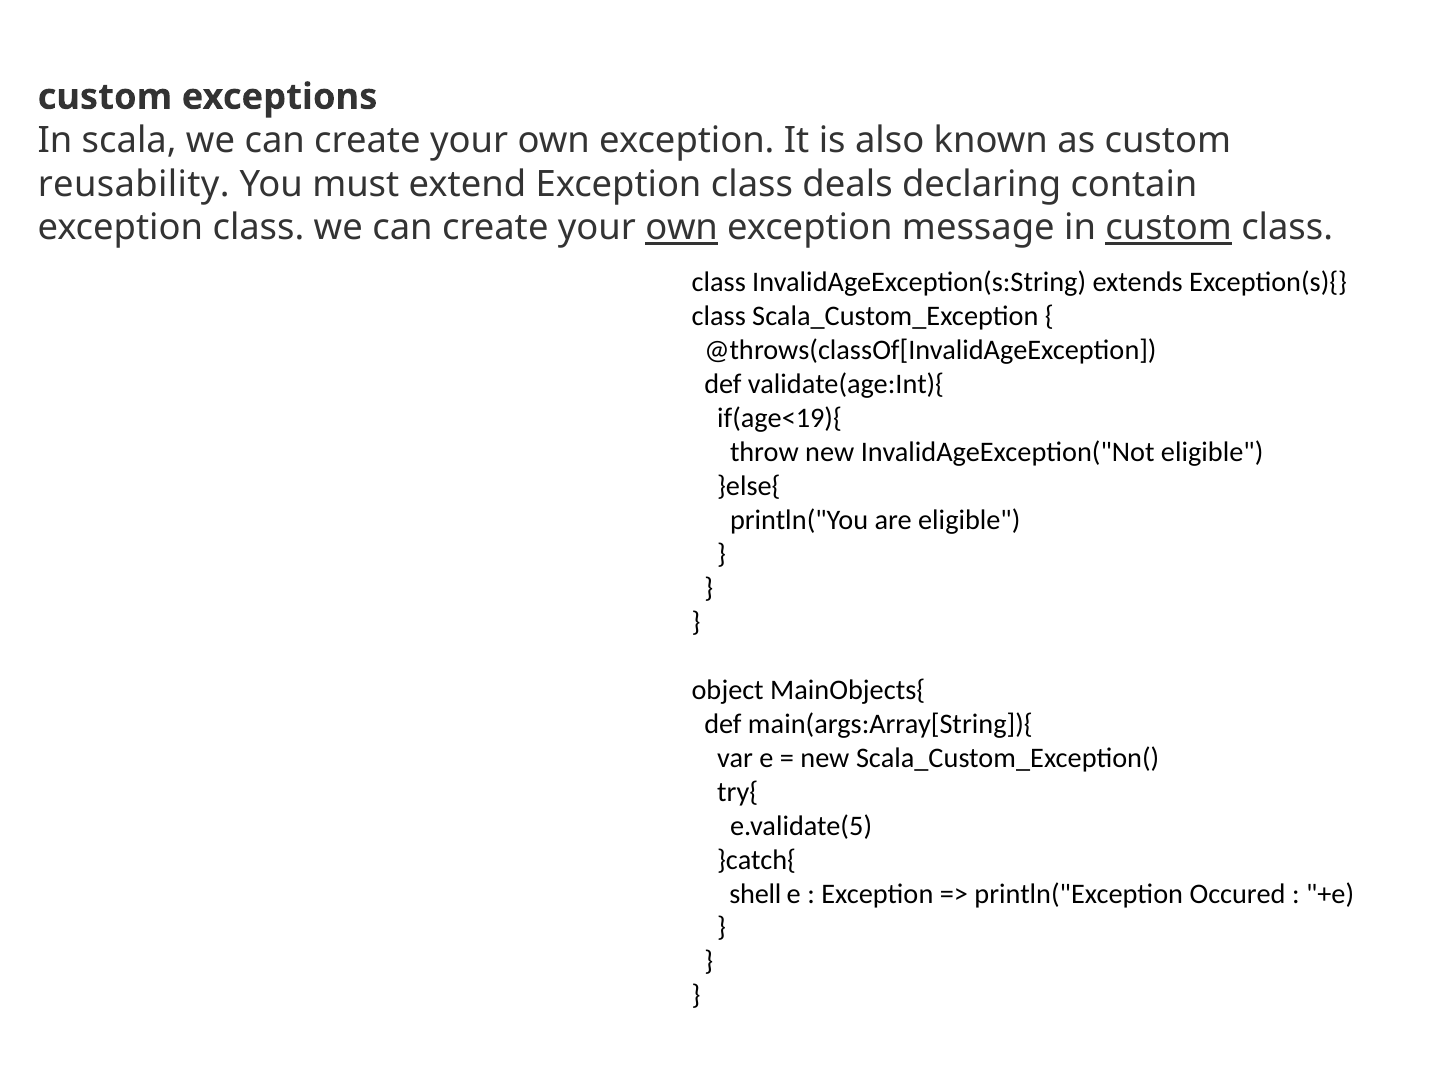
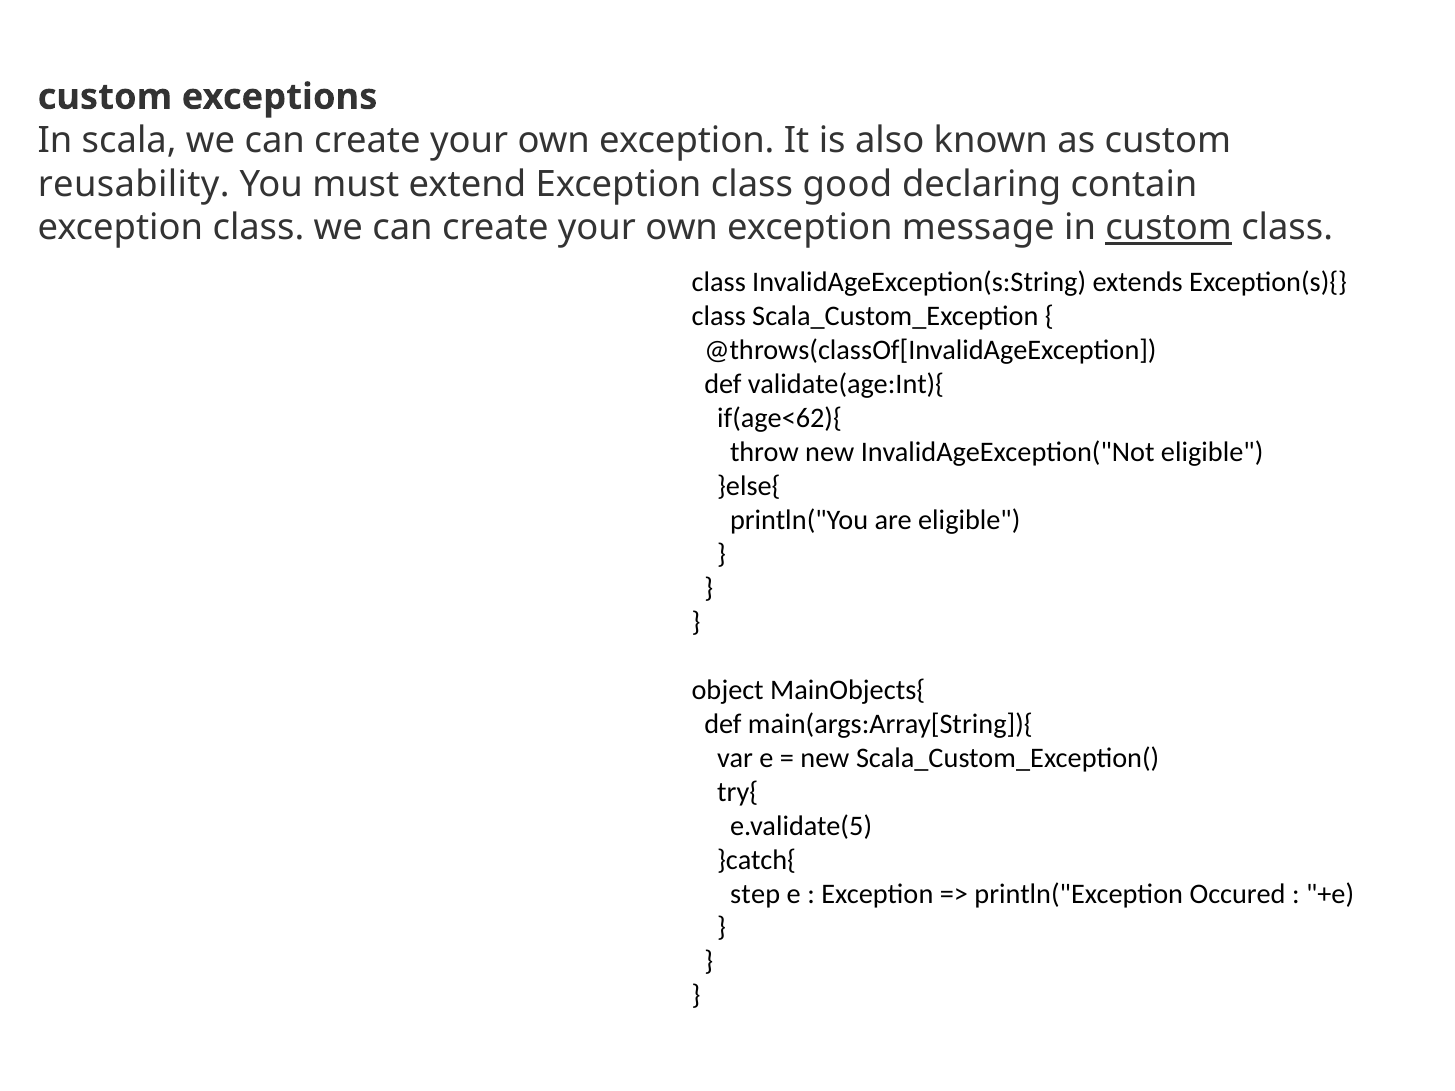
deals: deals -> good (847, 184)
own underline: present -> none (682, 228)
if(age<19){: if(age<19){ -> if(age<62){ (780, 418)
shell: shell -> step (755, 894)
